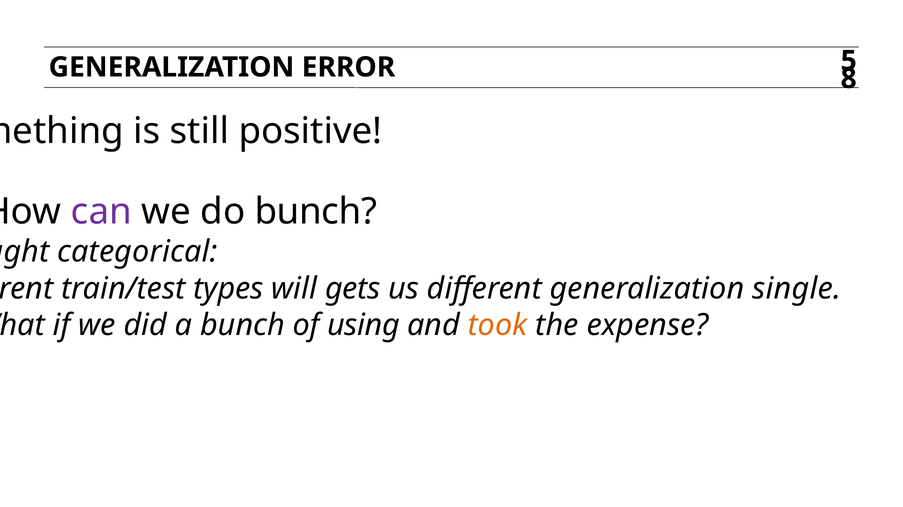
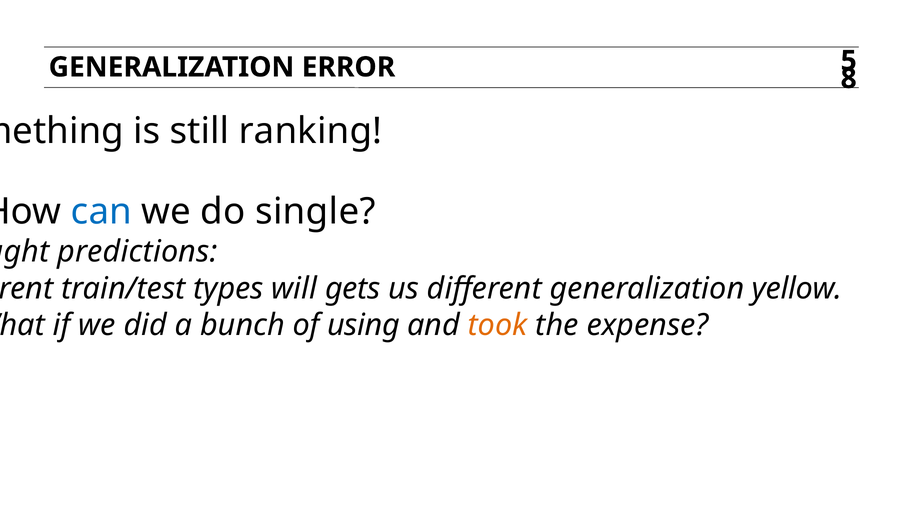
positive: positive -> ranking (310, 131)
can colour: purple -> blue (101, 212)
do bunch: bunch -> single (315, 212)
categorical: categorical -> predictions (137, 252)
single: single -> yellow (797, 288)
